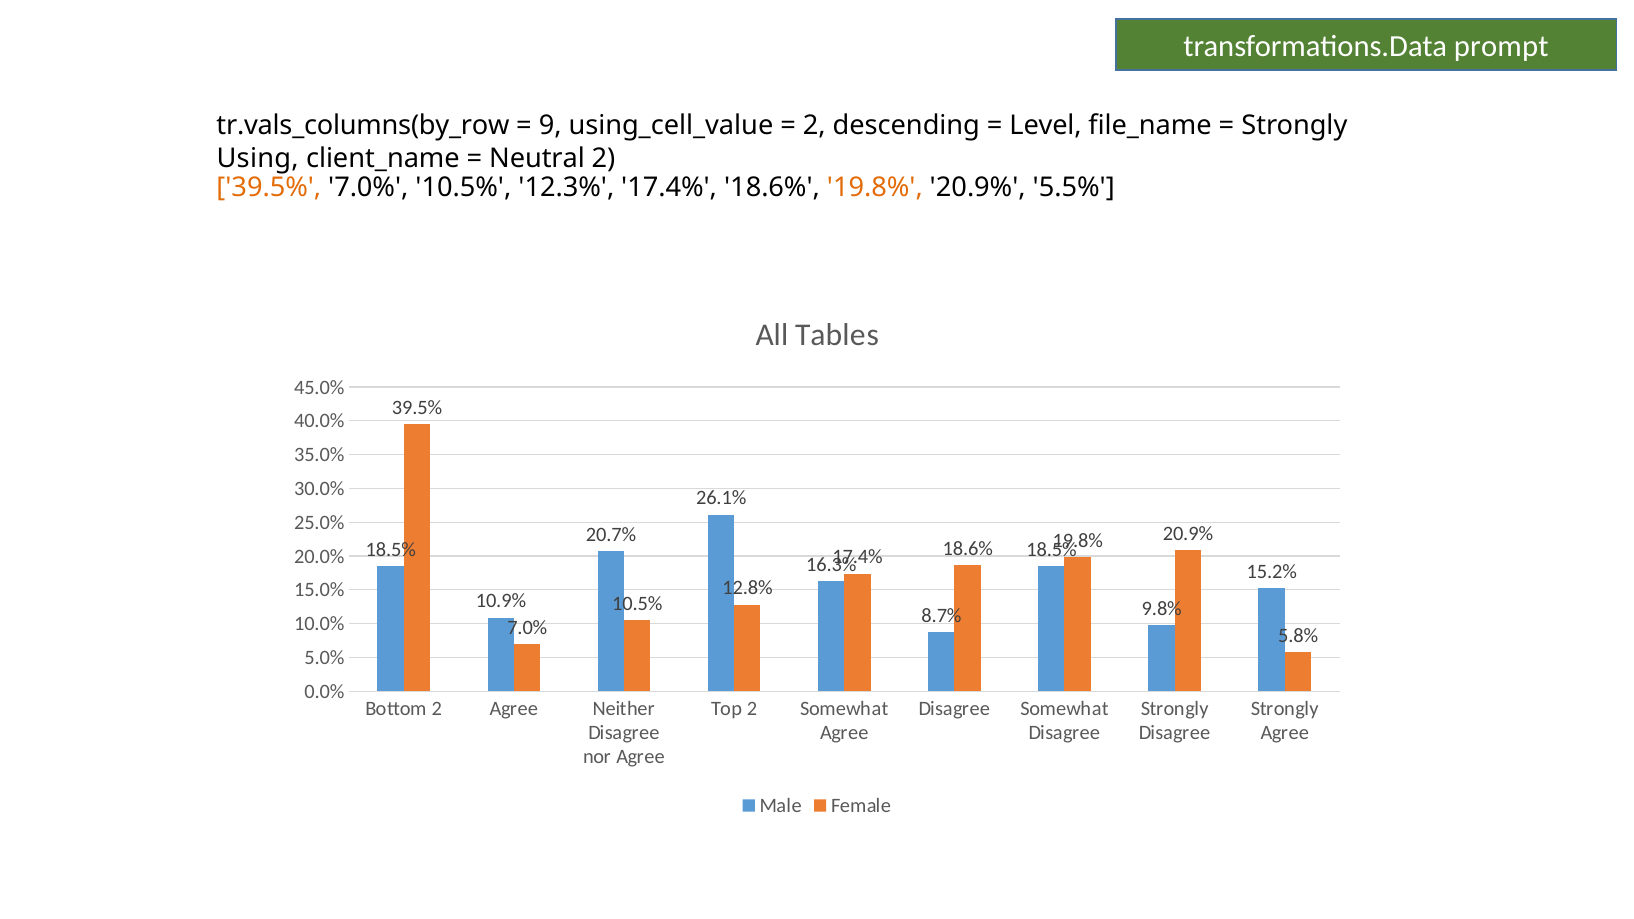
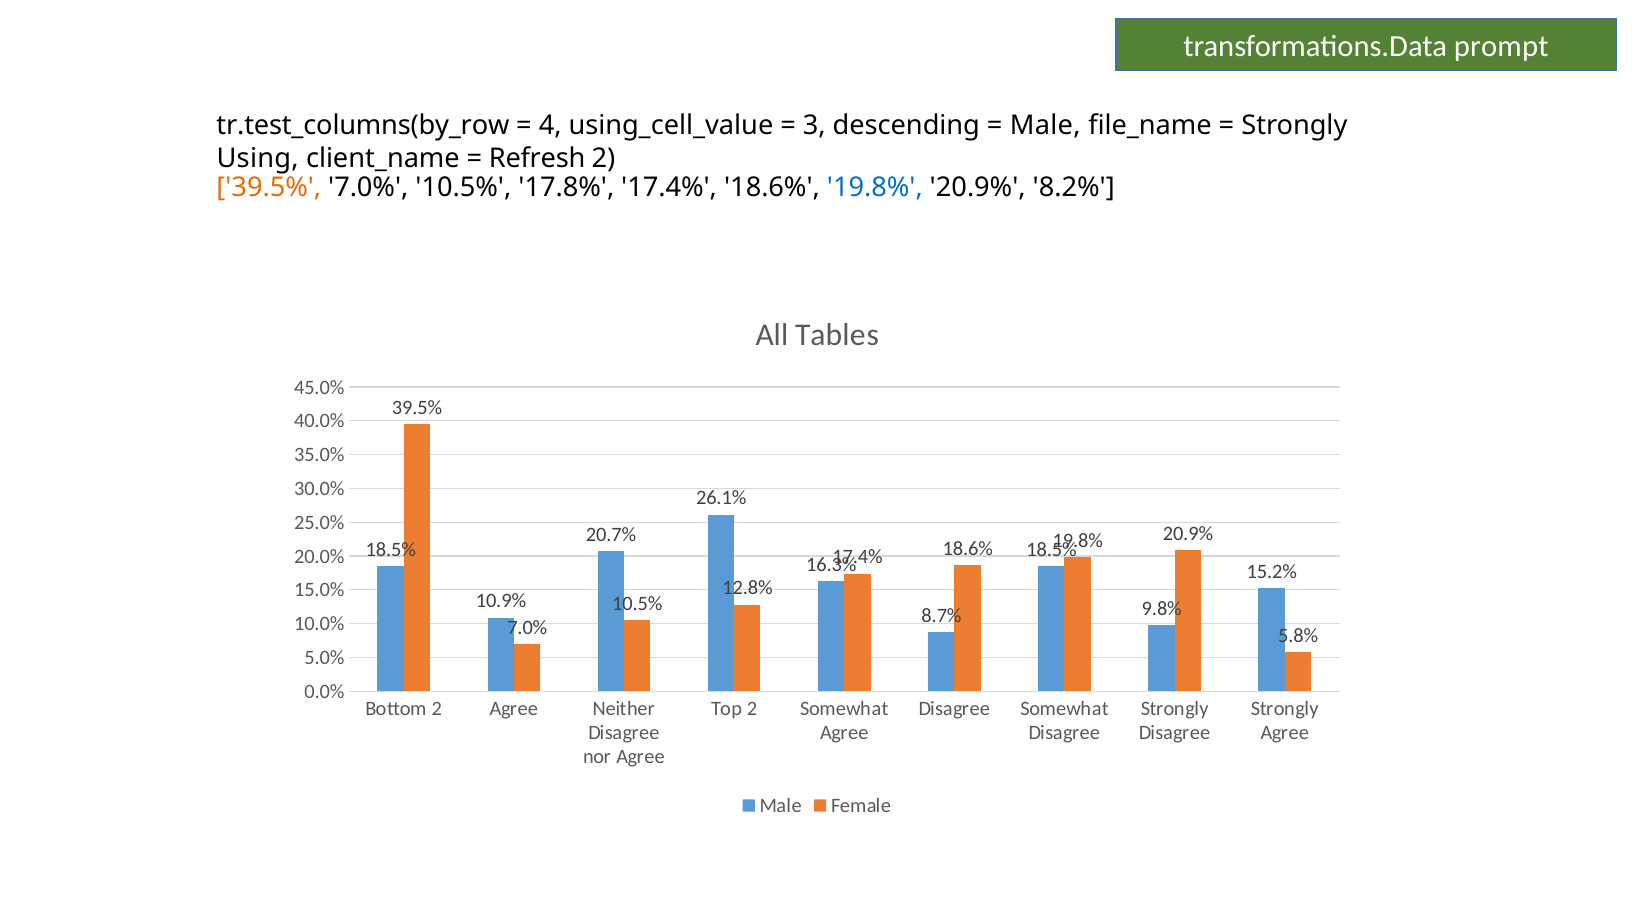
tr.vals_columns(by_row: tr.vals_columns(by_row -> tr.test_columns(by_row (363, 126)
9: 9 -> 4 (550, 126)
2: 2 -> 3 (814, 126)
Level: Level -> Male (1045, 126)
Neutral: Neutral -> Refresh (537, 158)
12.3%: 12.3% -> 17.8% (566, 187)
19.8% colour: orange -> blue (875, 187)
5.5%: 5.5% -> 8.2% (1074, 187)
